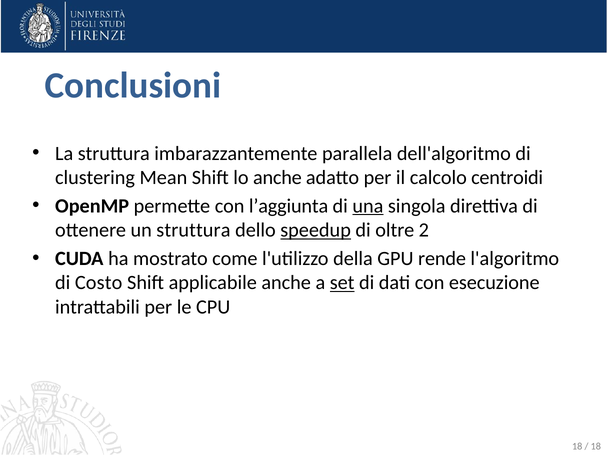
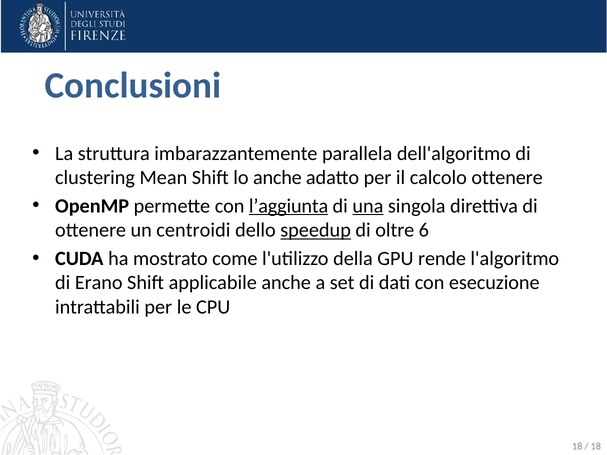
calcolo centroidi: centroidi -> ottenere (507, 178)
l’aggiunta underline: none -> present (289, 206)
un struttura: struttura -> centroidi (193, 230)
2: 2 -> 6 (424, 230)
Costo: Costo -> Erano (99, 283)
set underline: present -> none (342, 283)
